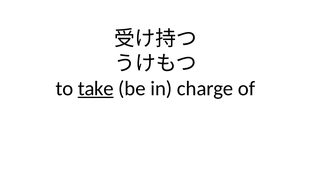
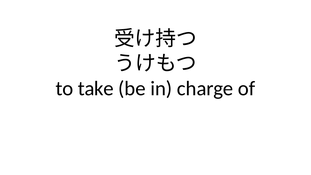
take underline: present -> none (96, 89)
